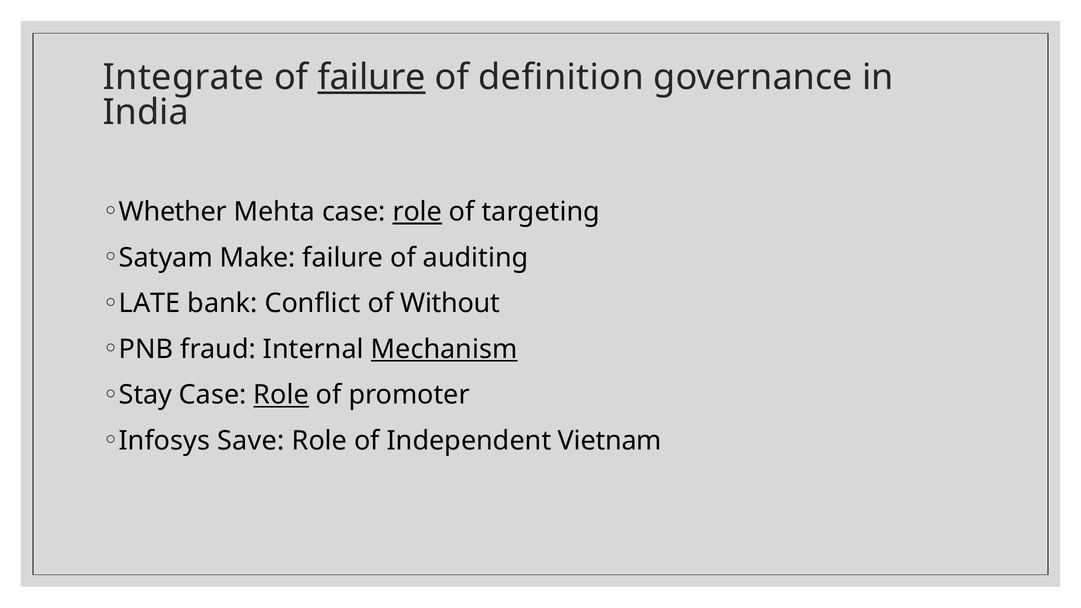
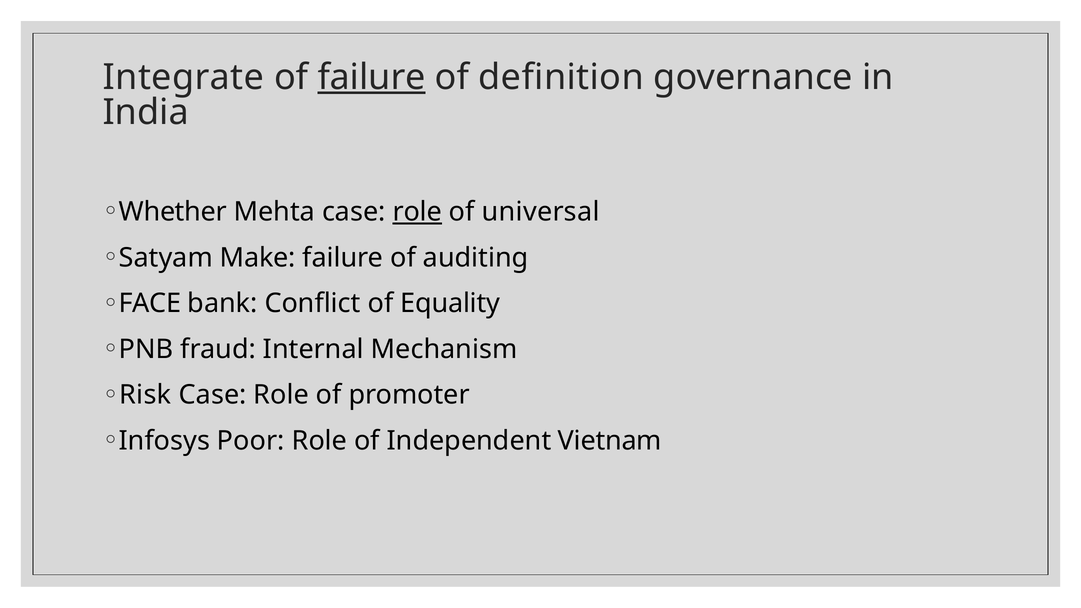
targeting: targeting -> universal (541, 212)
LATE: LATE -> FACE (150, 303)
Without: Without -> Equality (450, 303)
Mechanism underline: present -> none (444, 349)
Stay: Stay -> Risk (145, 395)
Role underline: present -> none (281, 395)
Save: Save -> Poor (251, 441)
